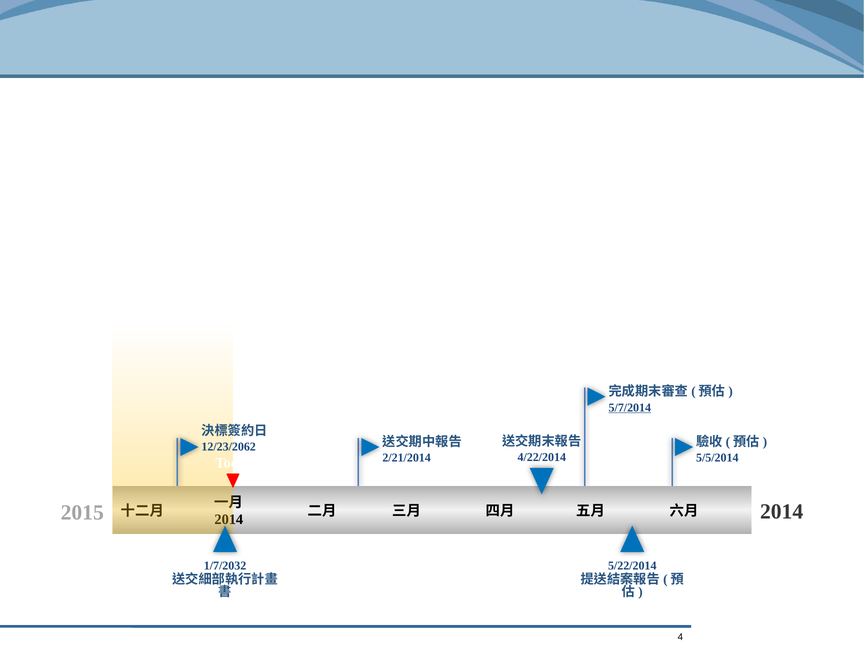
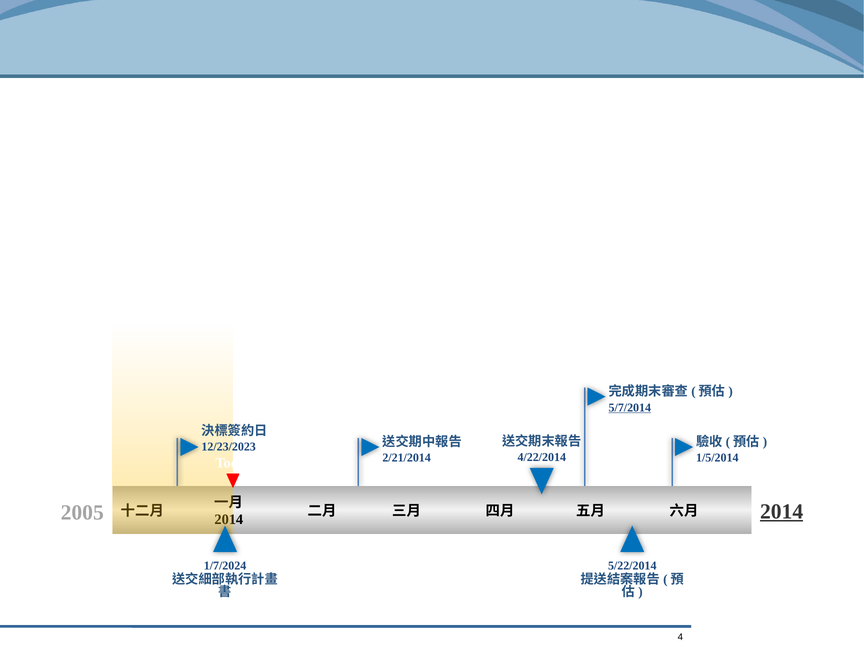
12/23/2062: 12/23/2062 -> 12/23/2023 (229, 447)
5/5/2014: 5/5/2014 -> 1/5/2014 (717, 458)
2015: 2015 -> 2005 (82, 513)
2014 underline: none -> present (782, 512)
1/7/2032: 1/7/2032 -> 1/7/2024 (225, 566)
